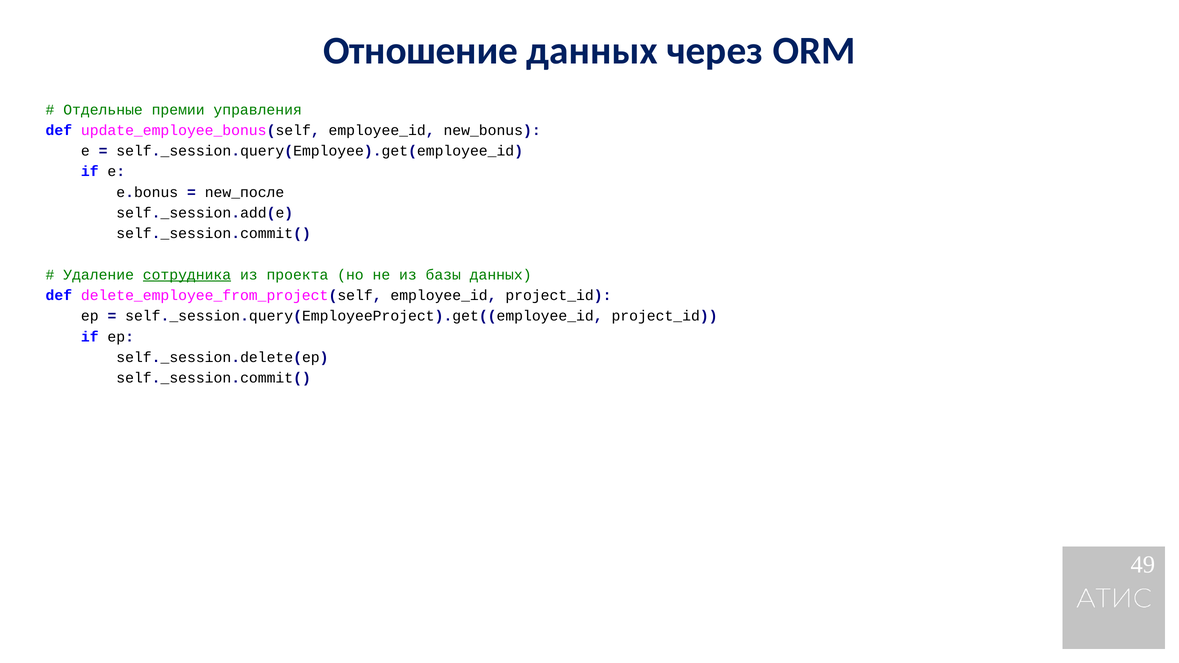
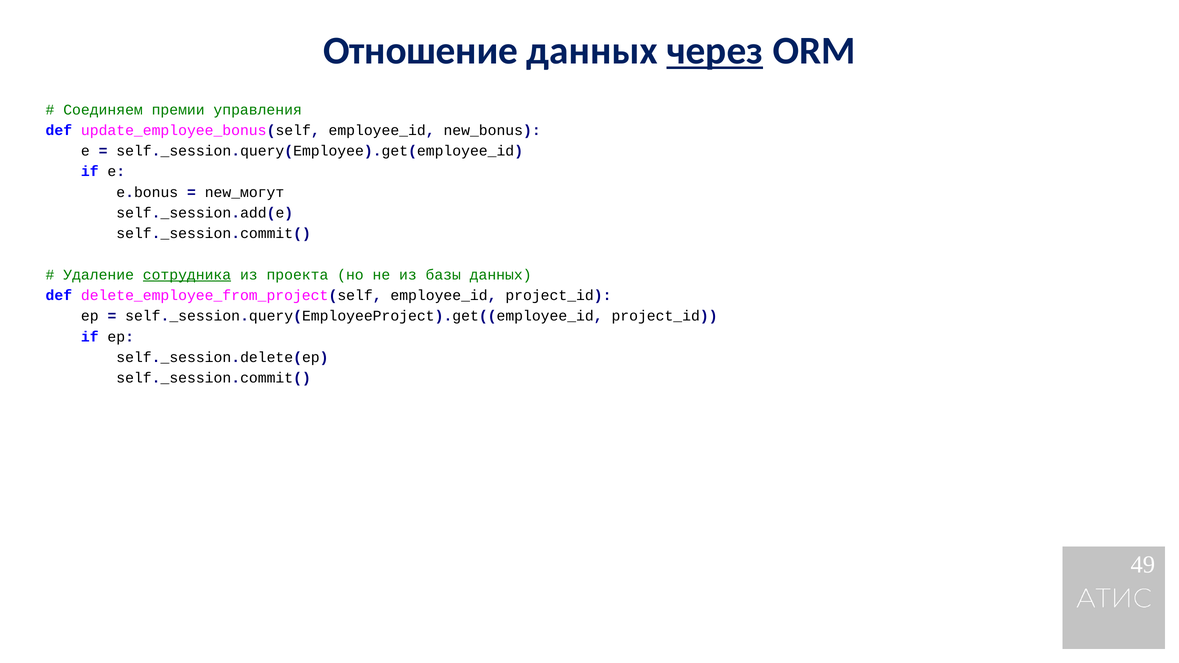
через underline: none -> present (715, 51)
Отдельные: Отдельные -> Соединяем (103, 110)
new_после: new_после -> new_могут (245, 192)
